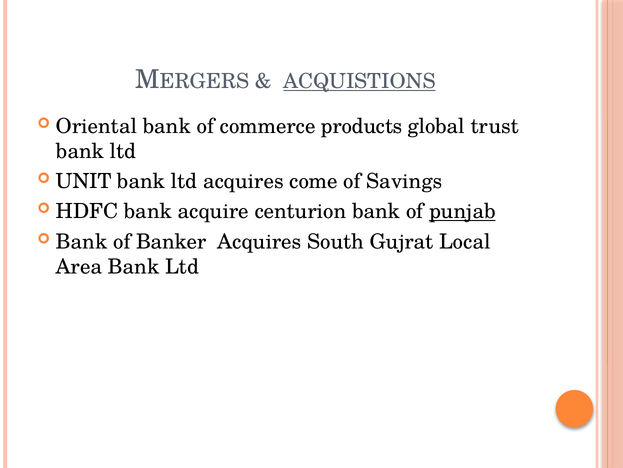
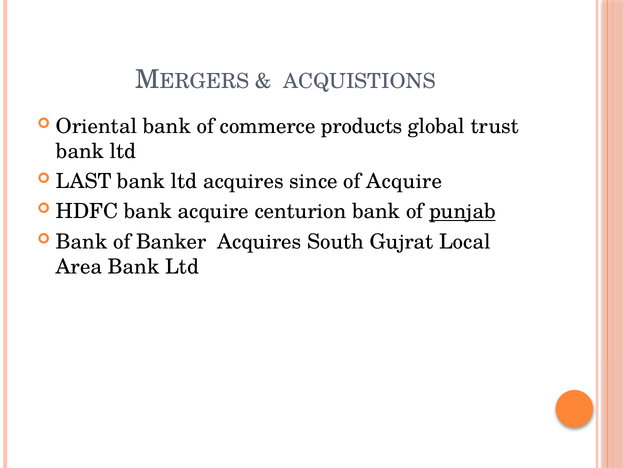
ACQUISTIONS underline: present -> none (359, 81)
UNIT: UNIT -> LAST (84, 181)
come: come -> since (313, 181)
of Savings: Savings -> Acquire (404, 181)
